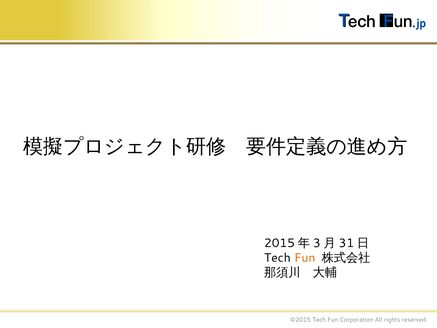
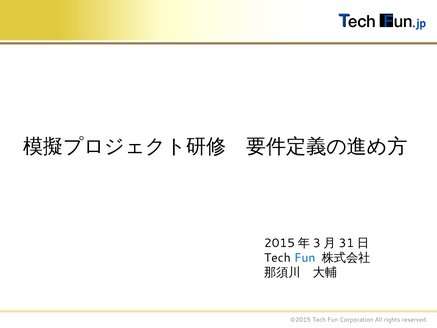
Fun colour: orange -> blue (305, 258)
